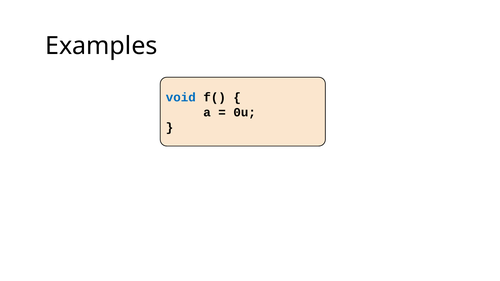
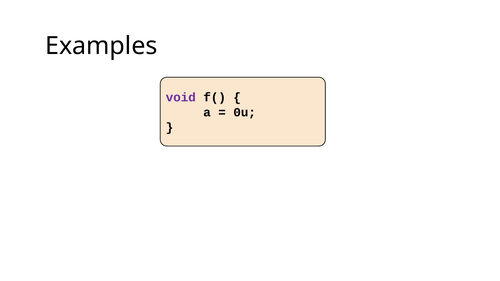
void colour: blue -> purple (181, 98)
